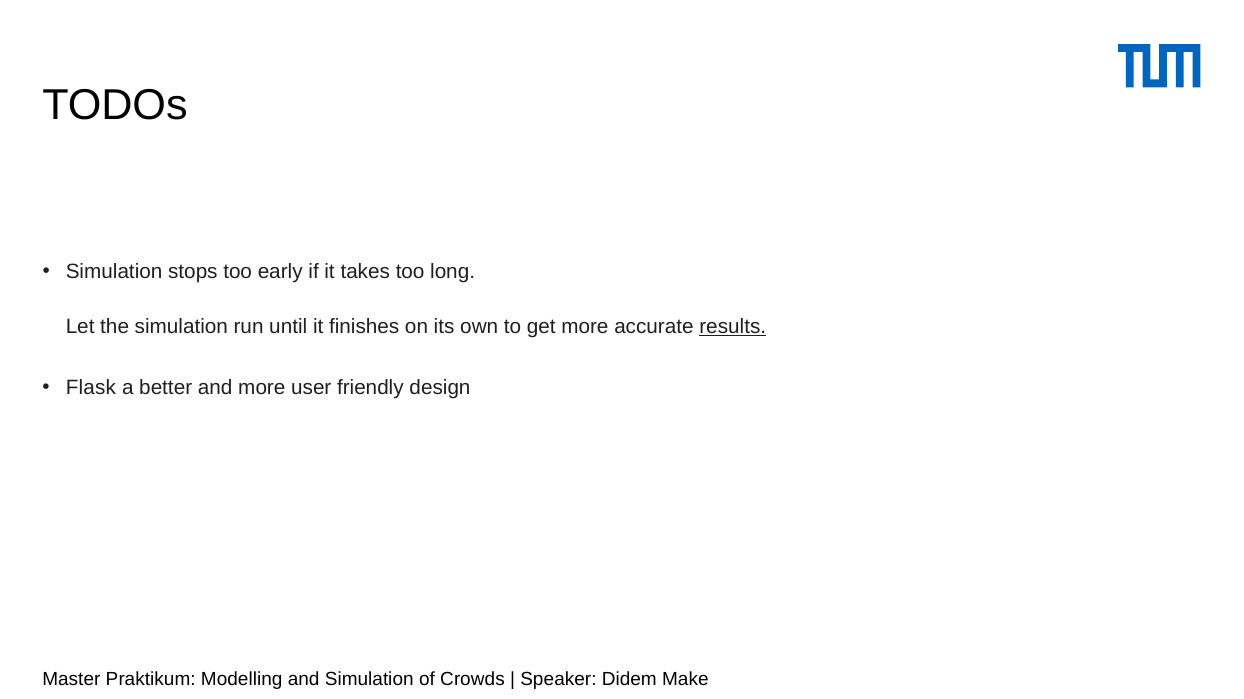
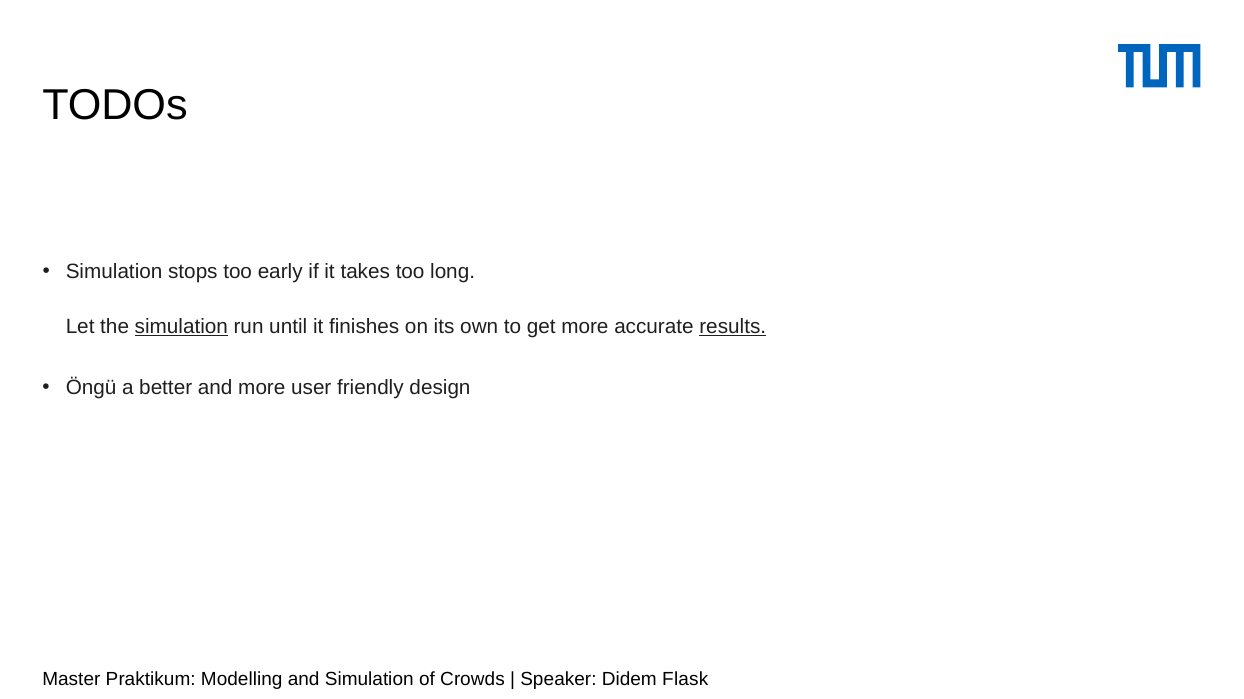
simulation underline: none -> present (181, 327)
Flask: Flask -> Öngü (91, 389)
Make: Make -> Flask (685, 680)
